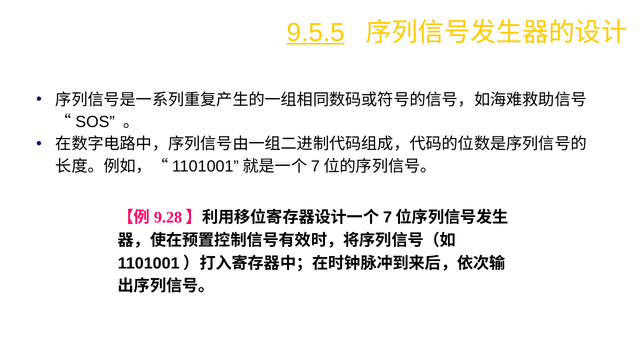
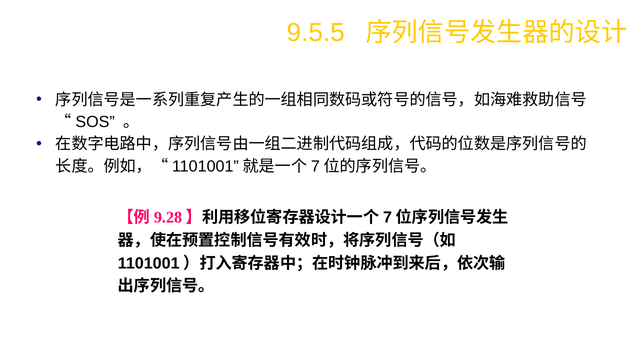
9.5.5 underline: present -> none (316, 32)
